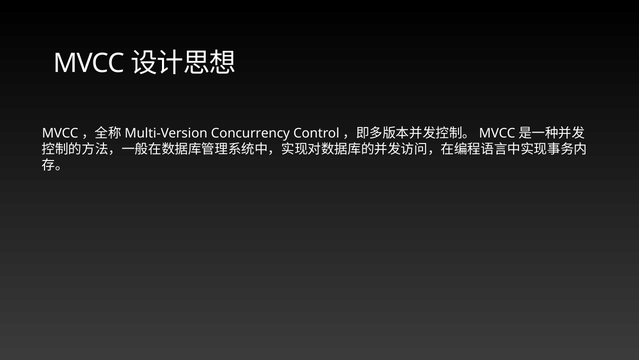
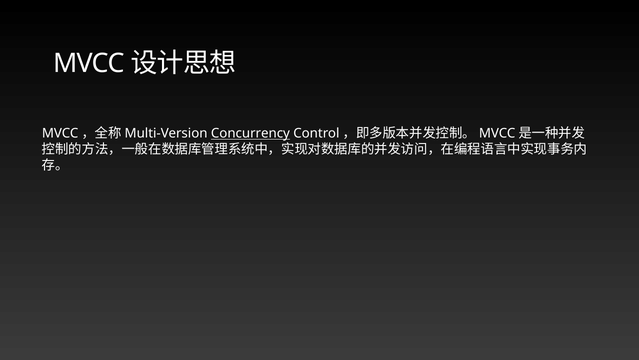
Concurrency underline: none -> present (250, 133)
